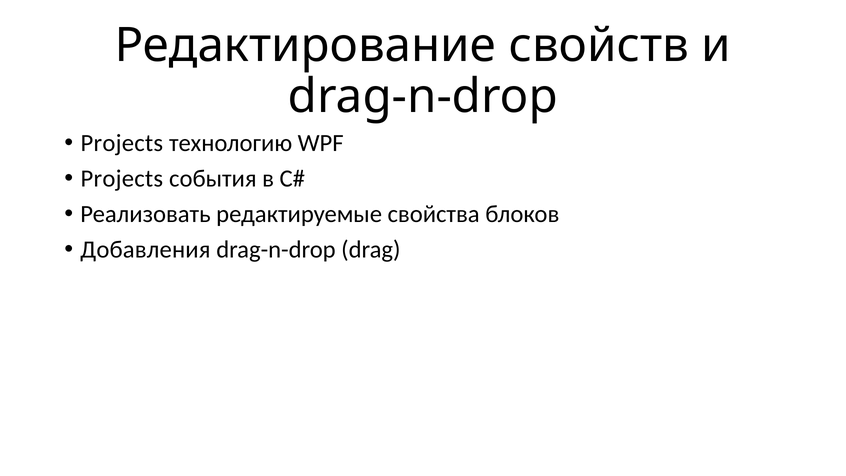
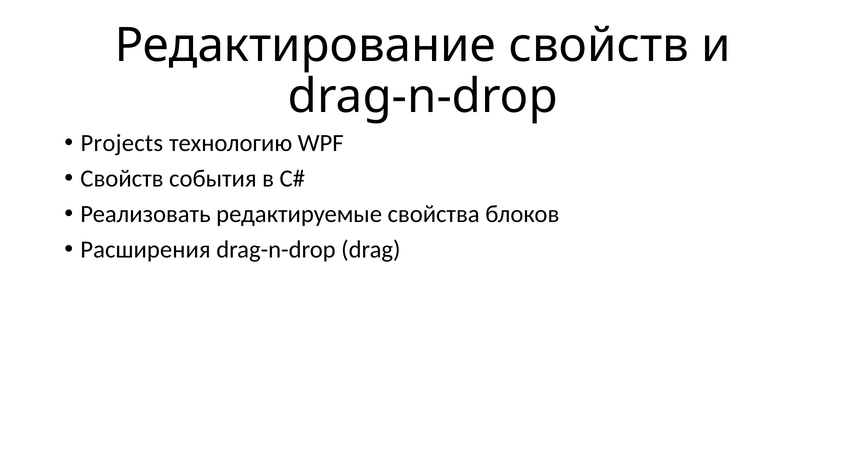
Projects: Projects -> Свойств (122, 179)
Добавления: Добавления -> Расширения (145, 249)
